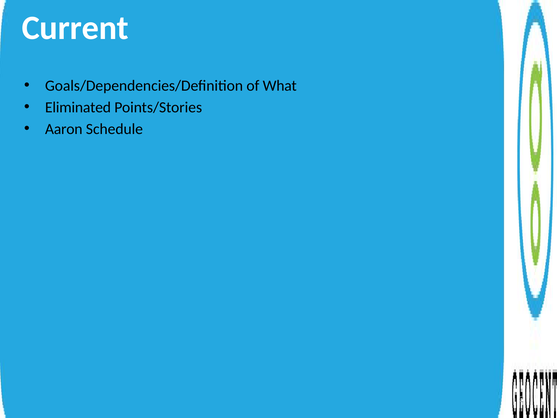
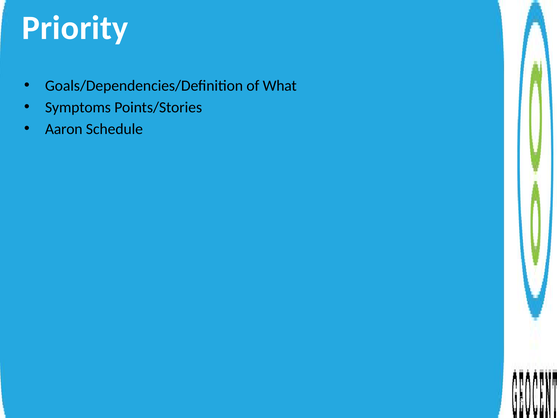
Current: Current -> Priority (75, 28)
Eliminated: Eliminated -> Symptoms (78, 107)
